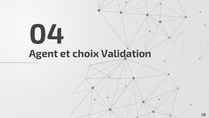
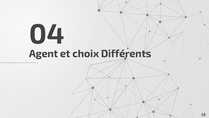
Validation: Validation -> Différents (126, 53)
